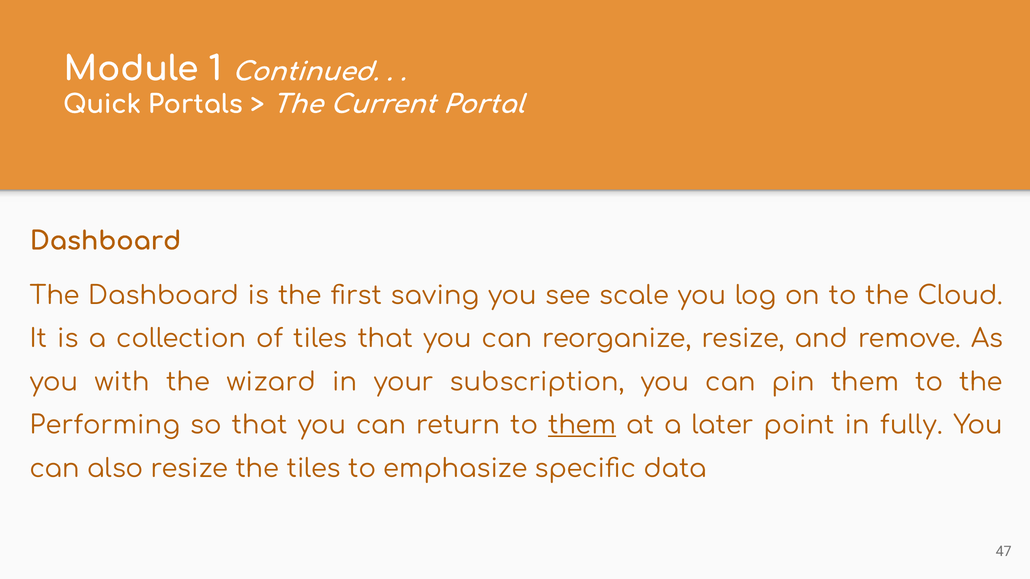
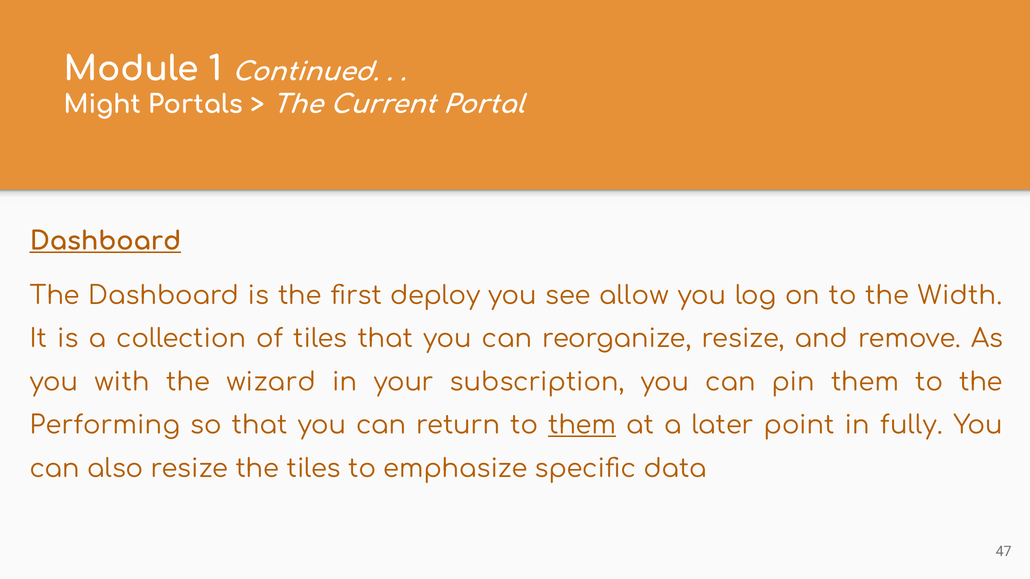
Quick: Quick -> Might (102, 105)
Dashboard underline: none -> present (105, 241)
saving: saving -> deploy (435, 296)
scale: scale -> allow (634, 296)
Cloud: Cloud -> Width (960, 296)
